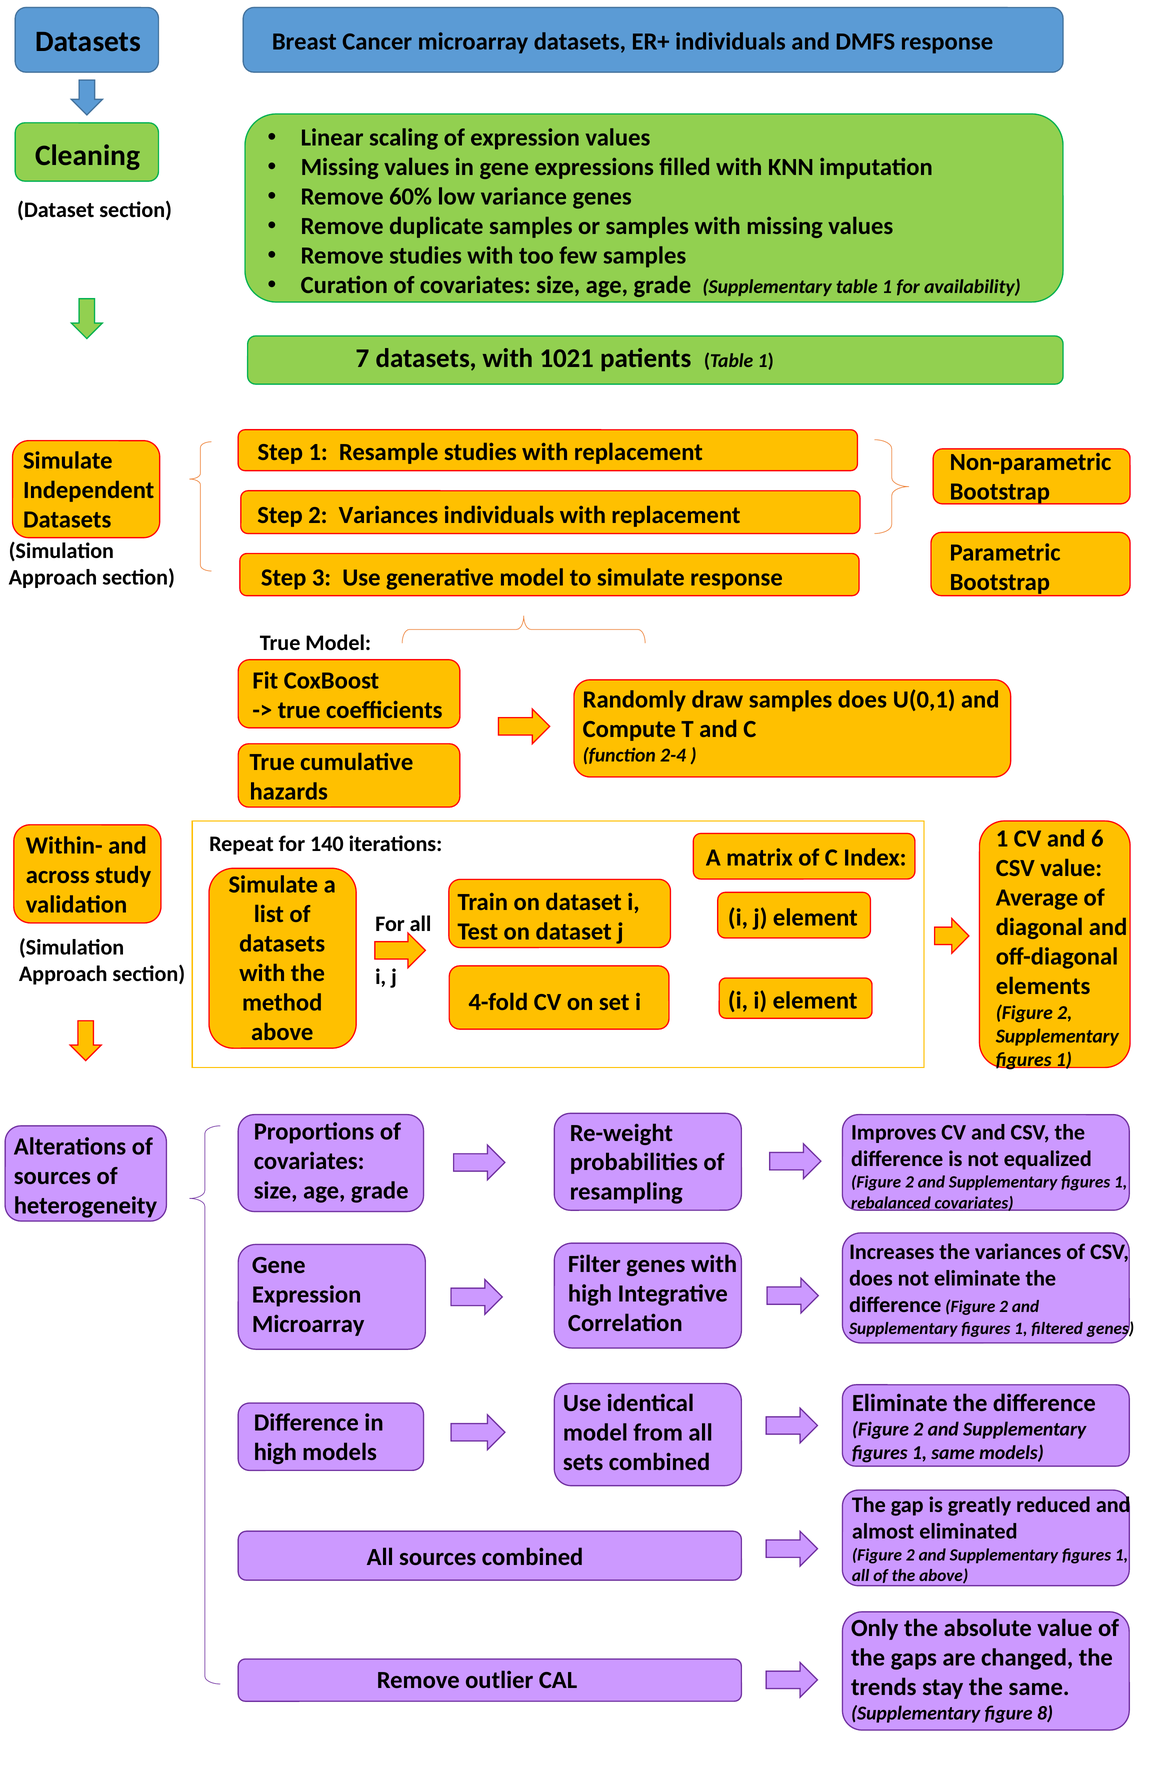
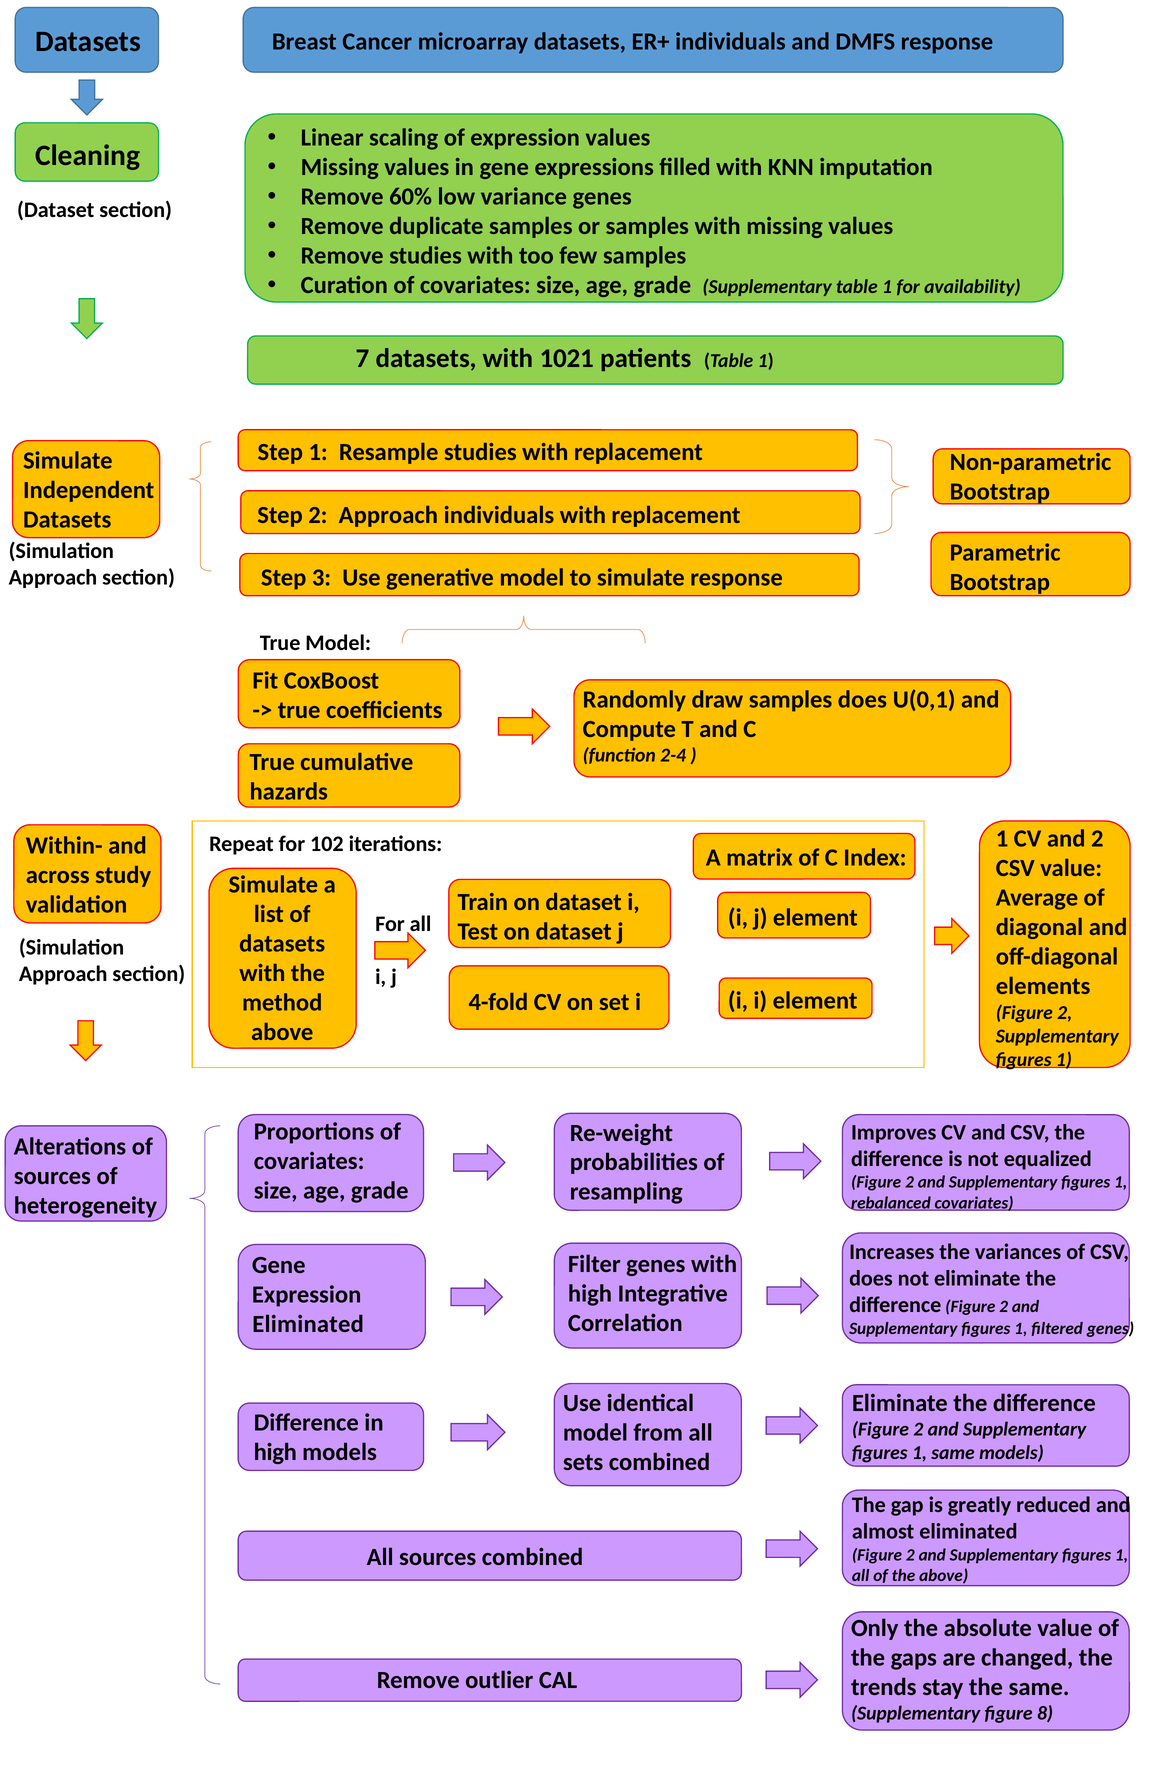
2 Variances: Variances -> Approach (388, 515)
and 6: 6 -> 2 (1097, 839)
140: 140 -> 102 (327, 844)
Microarray: Microarray -> Eliminated (308, 1324)
